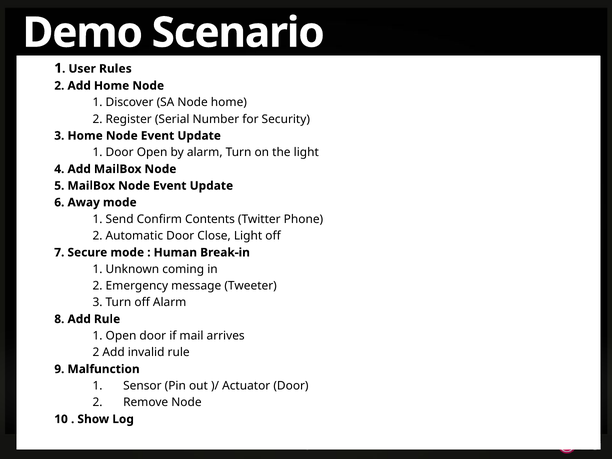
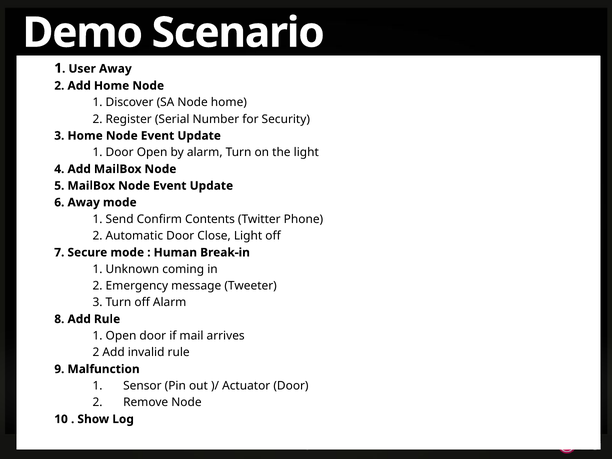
User Rules: Rules -> Away (115, 69)
